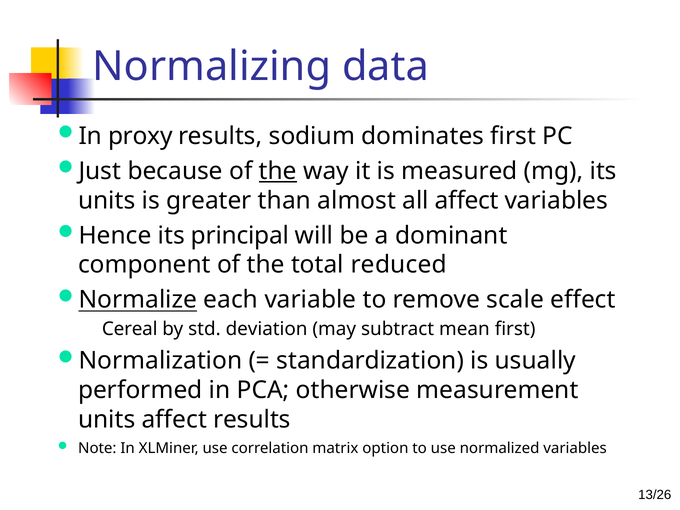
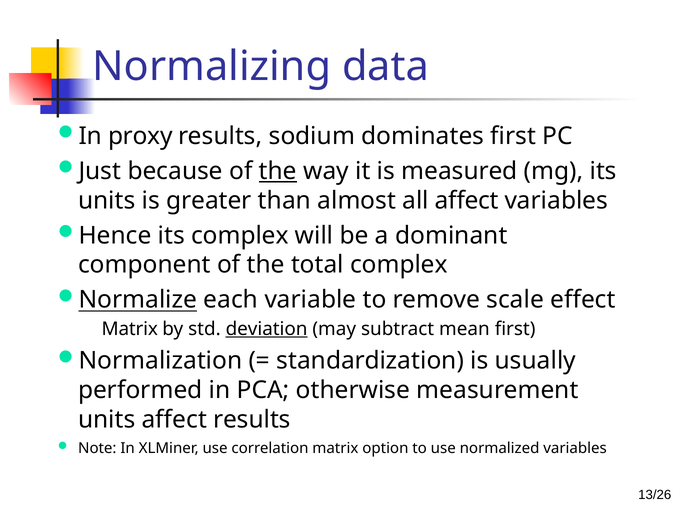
its principal: principal -> complex (240, 235)
total reduced: reduced -> complex (399, 265)
Cereal: Cereal -> Matrix (130, 329)
deviation underline: none -> present (267, 329)
